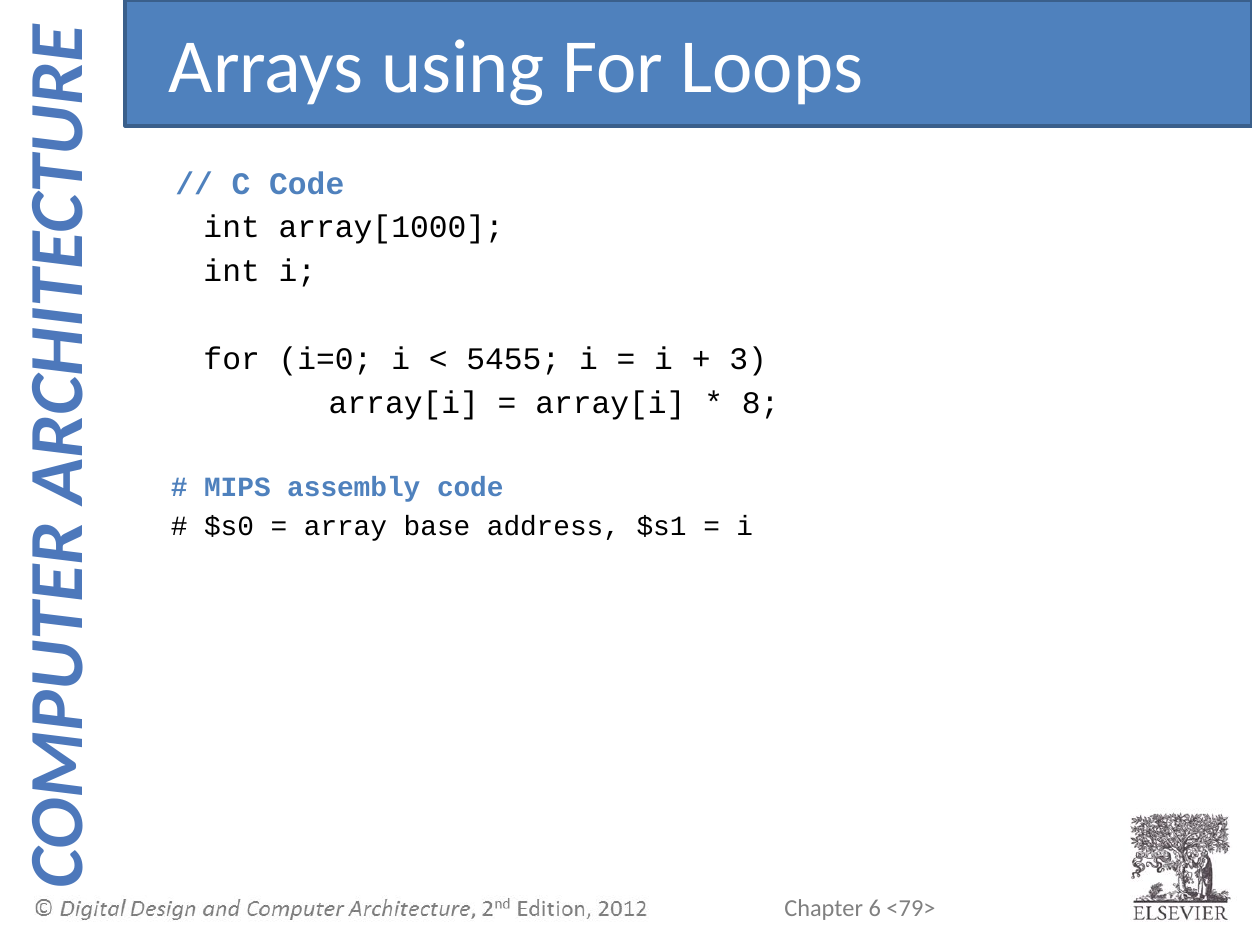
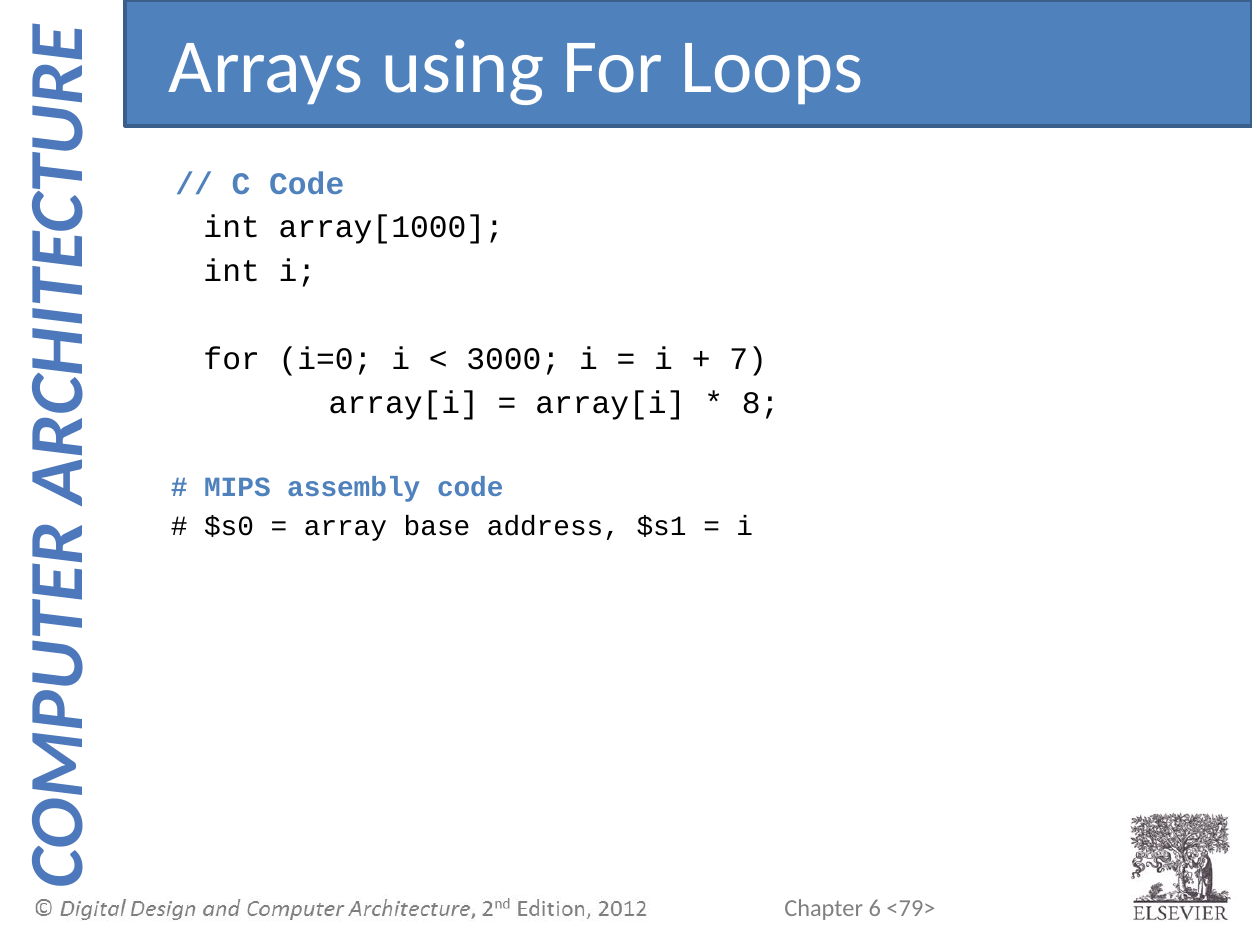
5455: 5455 -> 3000 (513, 359)
3: 3 -> 7 (748, 359)
